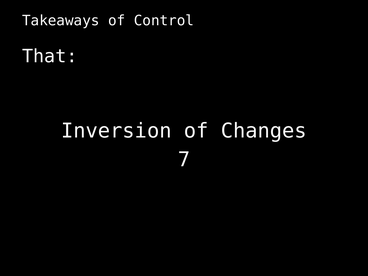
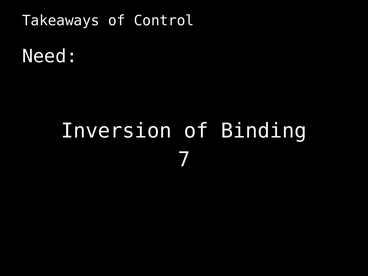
That: That -> Need (50, 56)
Changes: Changes -> Binding (264, 131)
